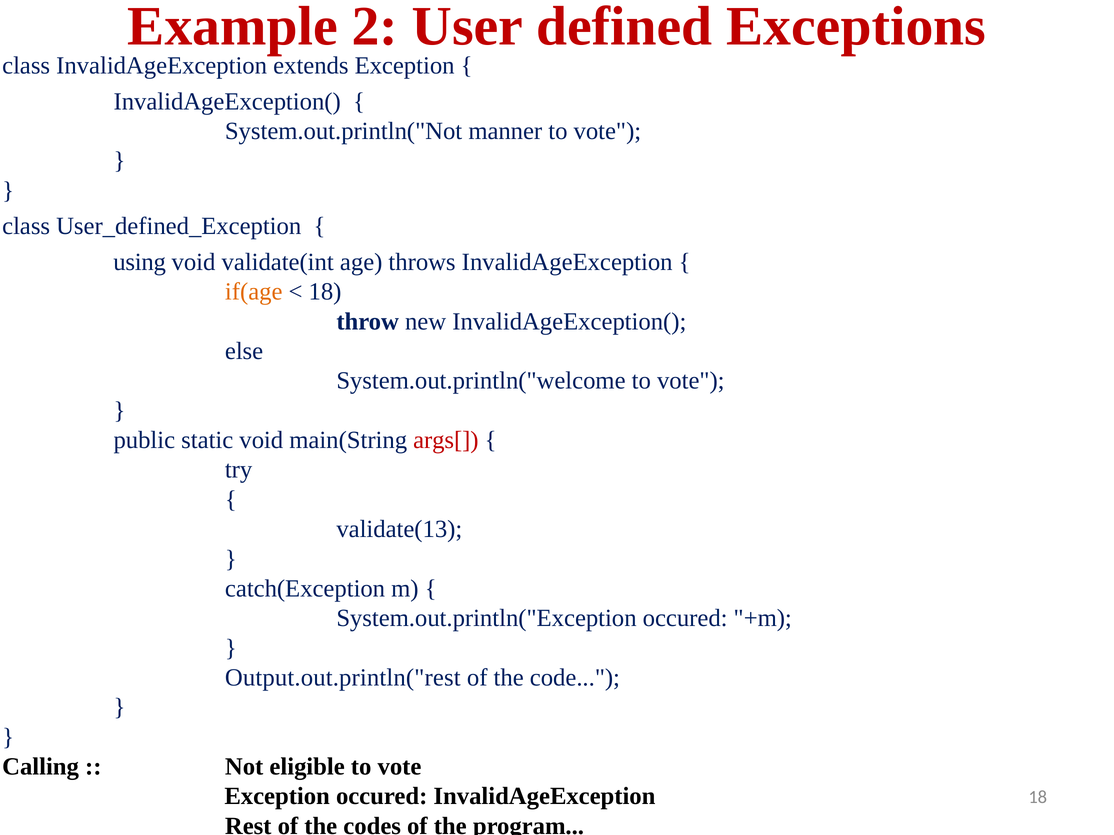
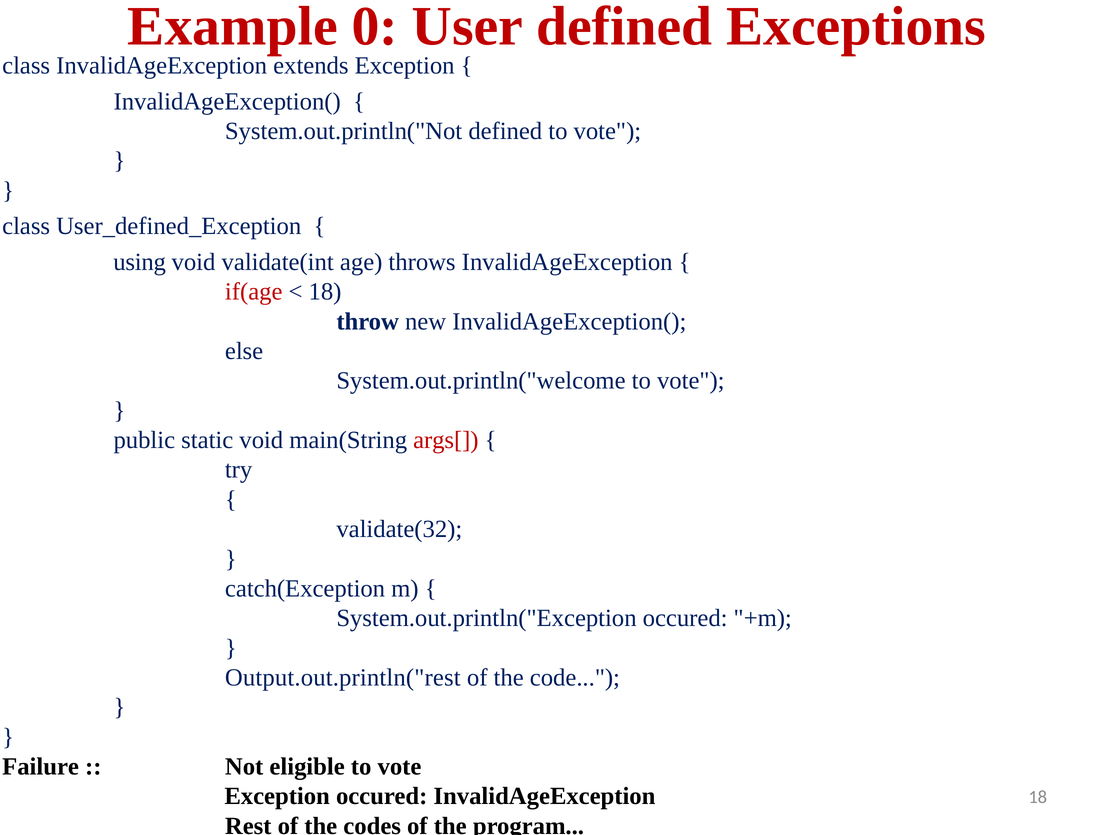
2: 2 -> 0 (375, 26)
System.out.println("Not manner: manner -> defined (505, 131)
if(age colour: orange -> red (254, 292)
validate(13: validate(13 -> validate(32 (399, 529)
Calling: Calling -> Failure (41, 767)
